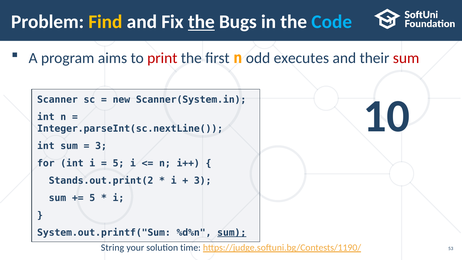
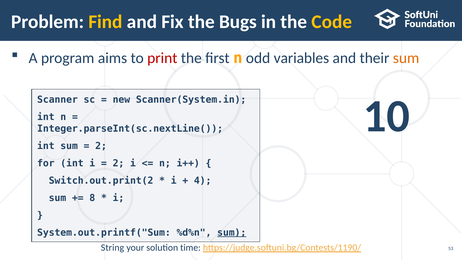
the underline: present -> none (201, 22)
Code colour: light blue -> yellow (332, 22)
executes: executes -> variables (301, 58)
sum colour: red -> orange (406, 58)
3: 3 -> 2 (101, 146)
5: 5 -> 2 (118, 163)
Stands.out.print(2: Stands.out.print(2 -> Switch.out.print(2 (101, 181)
3: 3 -> 4 (203, 181)
5: 5 -> 8 (92, 198)
